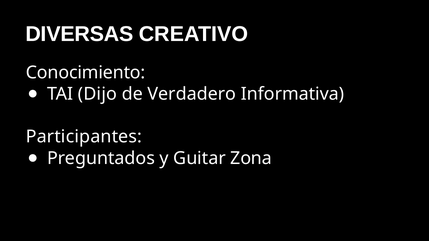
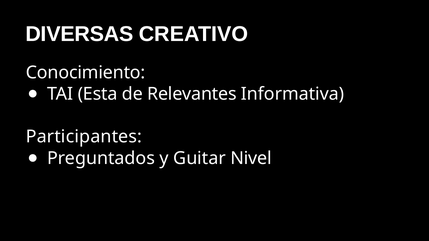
Dijo: Dijo -> Esta (98, 94)
Verdadero: Verdadero -> Relevantes (192, 94)
Zona: Zona -> Nivel (251, 158)
